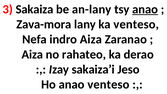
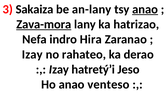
Zava-mora underline: none -> present (44, 24)
ka venteso: venteso -> hatrizao (136, 24)
indro Aiza: Aiza -> Hira (91, 39)
Aiza: Aiza -> Izay (32, 54)
sakaiza’i: sakaiza’i -> hatretý’i (93, 69)
